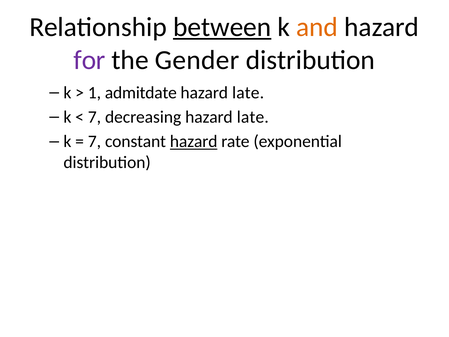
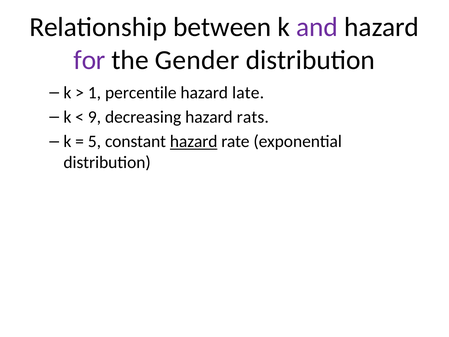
between underline: present -> none (222, 27)
and colour: orange -> purple (317, 27)
admitdate: admitdate -> percentile (141, 93)
7: 7 -> 9 (94, 117)
decreasing hazard late: late -> rats (253, 117)
7: 7 -> 5 (94, 141)
